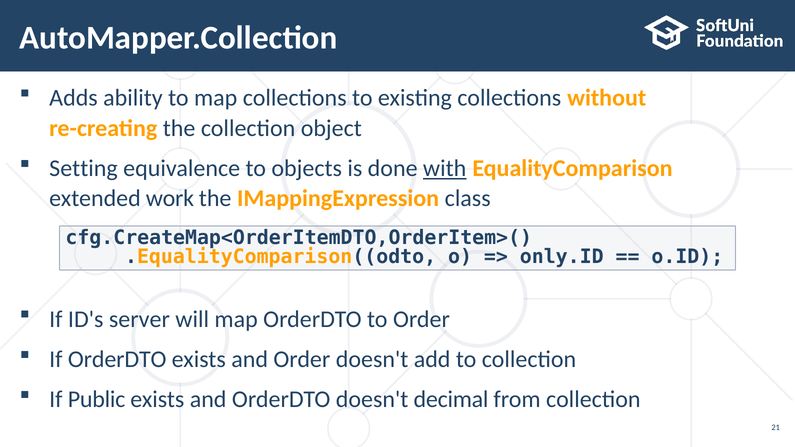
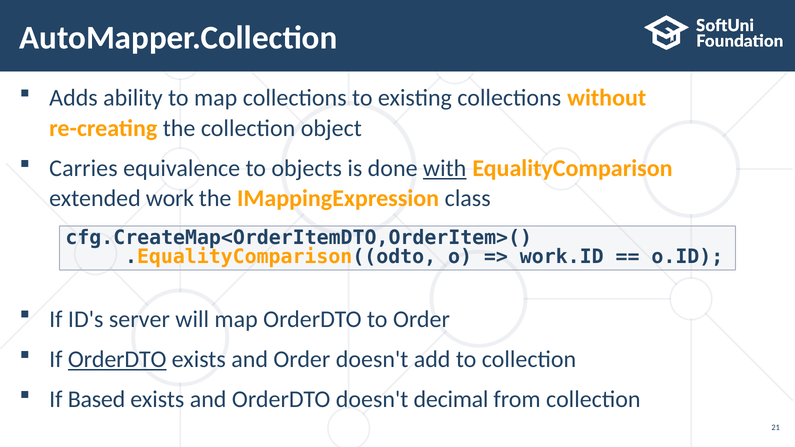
Setting: Setting -> Carries (83, 168)
only.ID: only.ID -> work.ID (562, 257)
OrderDTO underline: none -> present (117, 359)
Public: Public -> Based (97, 400)
